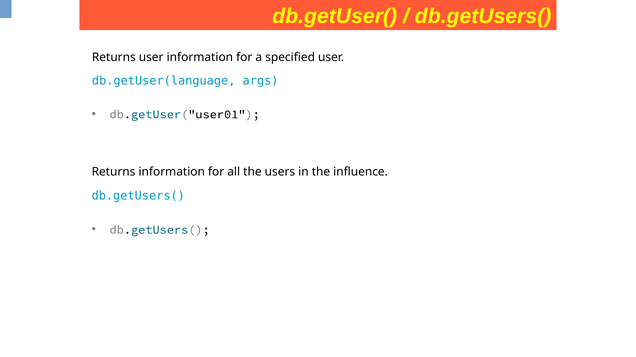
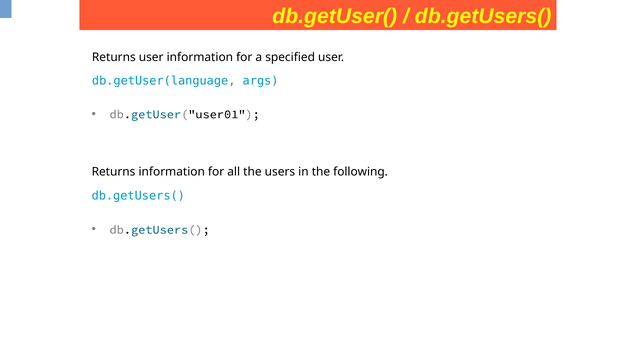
influence: influence -> following (361, 172)
